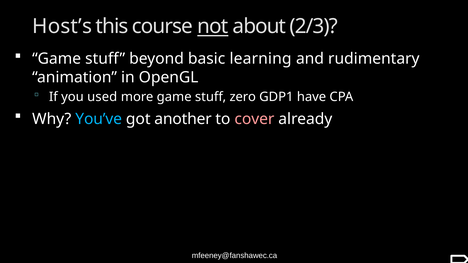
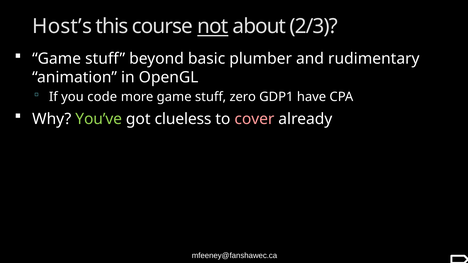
learning: learning -> plumber (261, 59)
used: used -> code (102, 97)
You’ve colour: light blue -> light green (99, 119)
another: another -> clueless (183, 119)
